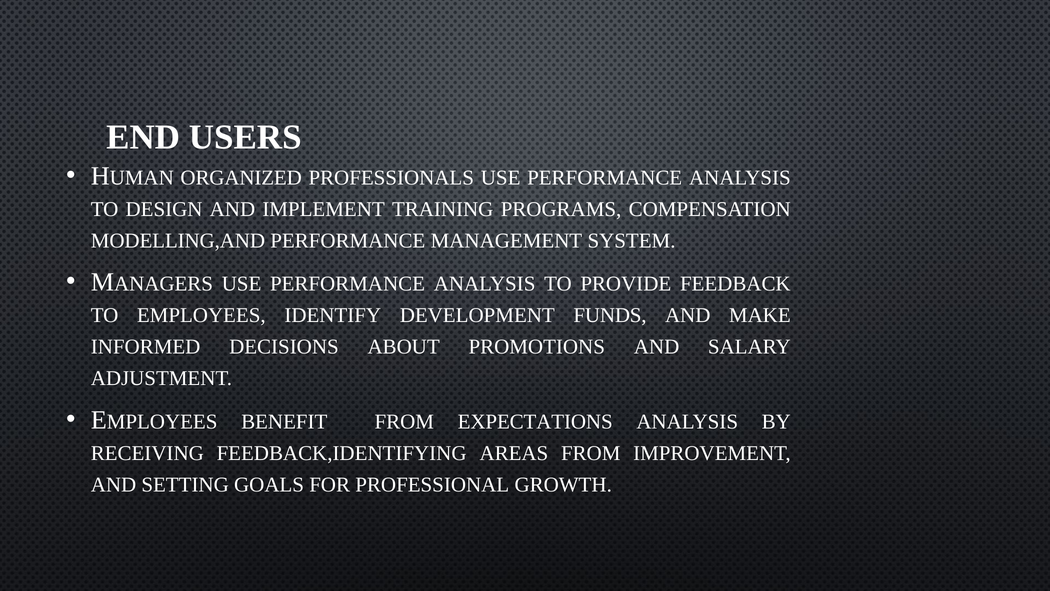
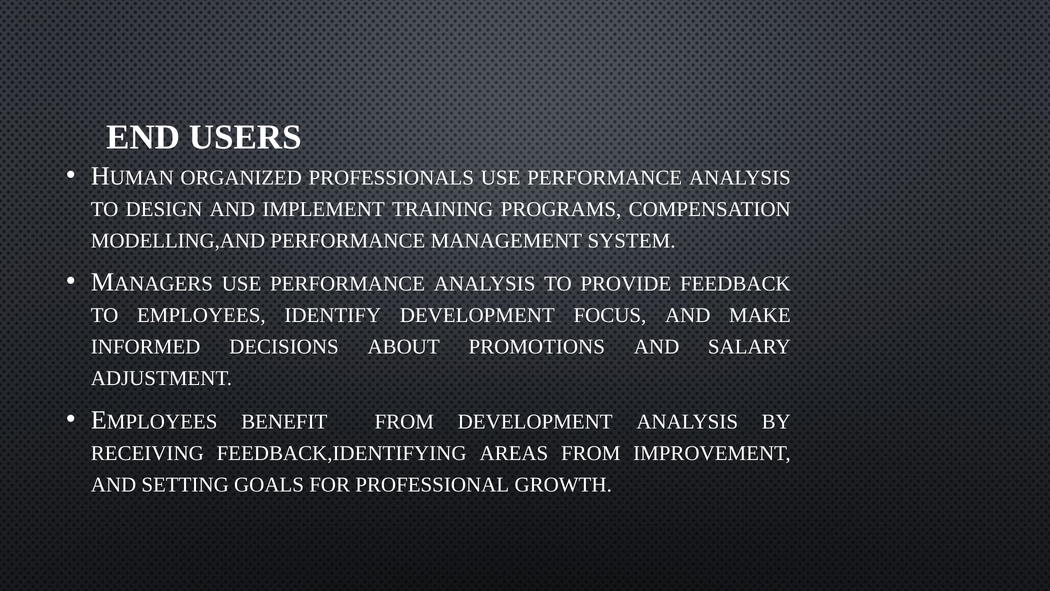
FUNDS: FUNDS -> FOCUS (610, 315)
FROM EXPECTATIONS: EXPECTATIONS -> DEVELOPMENT (535, 422)
